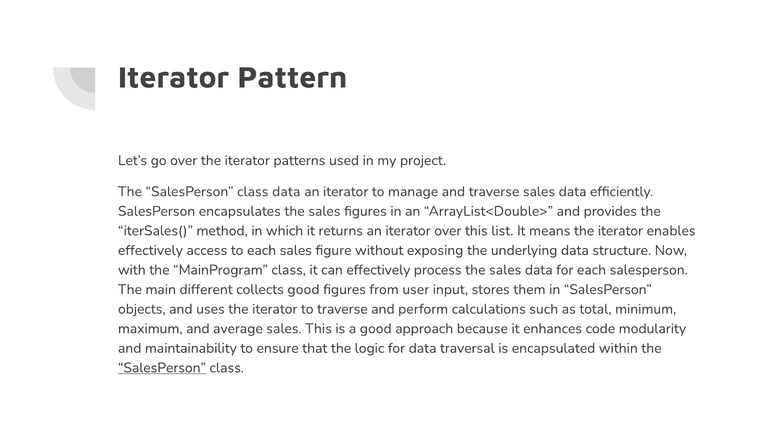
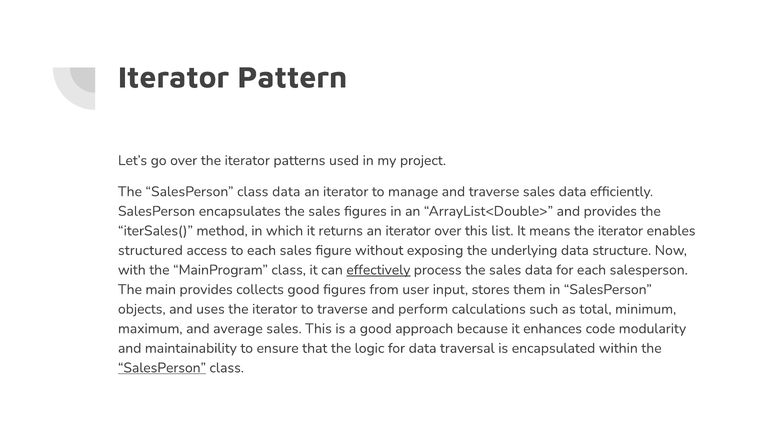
effectively: effectively -> structured (150, 250)
effectively underline: none -> present (378, 270)
main different: different -> provides (206, 289)
